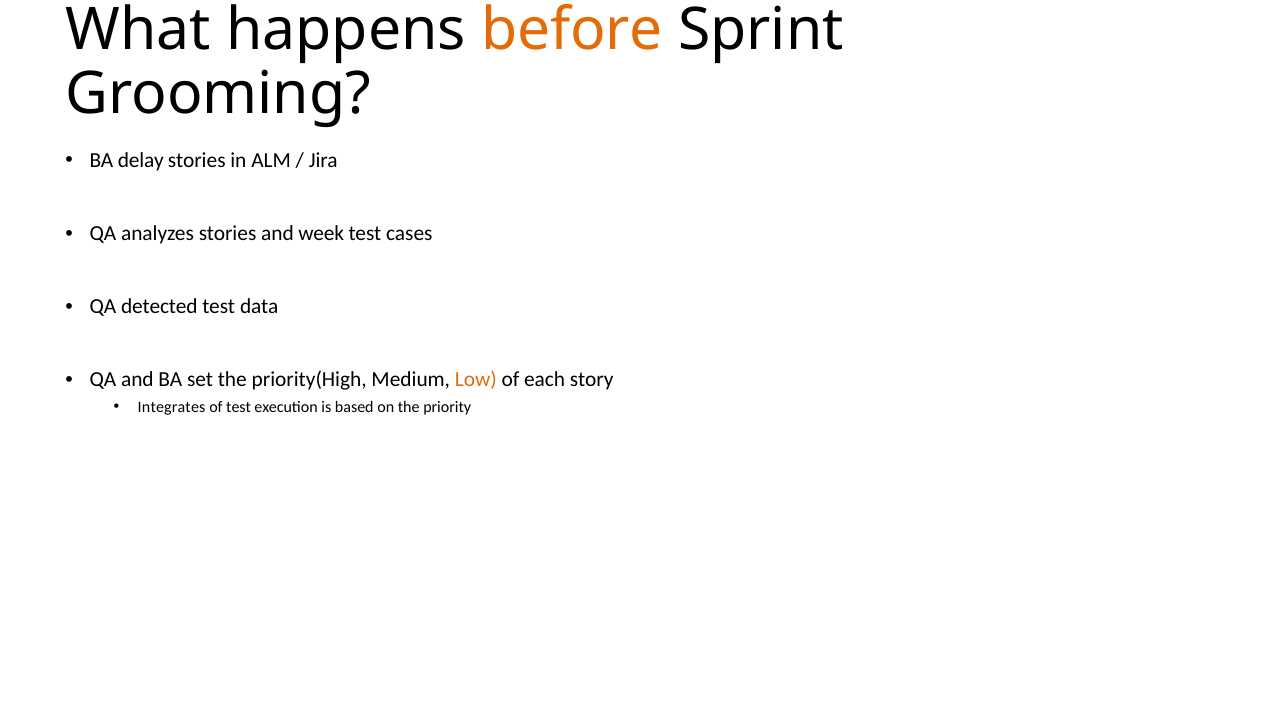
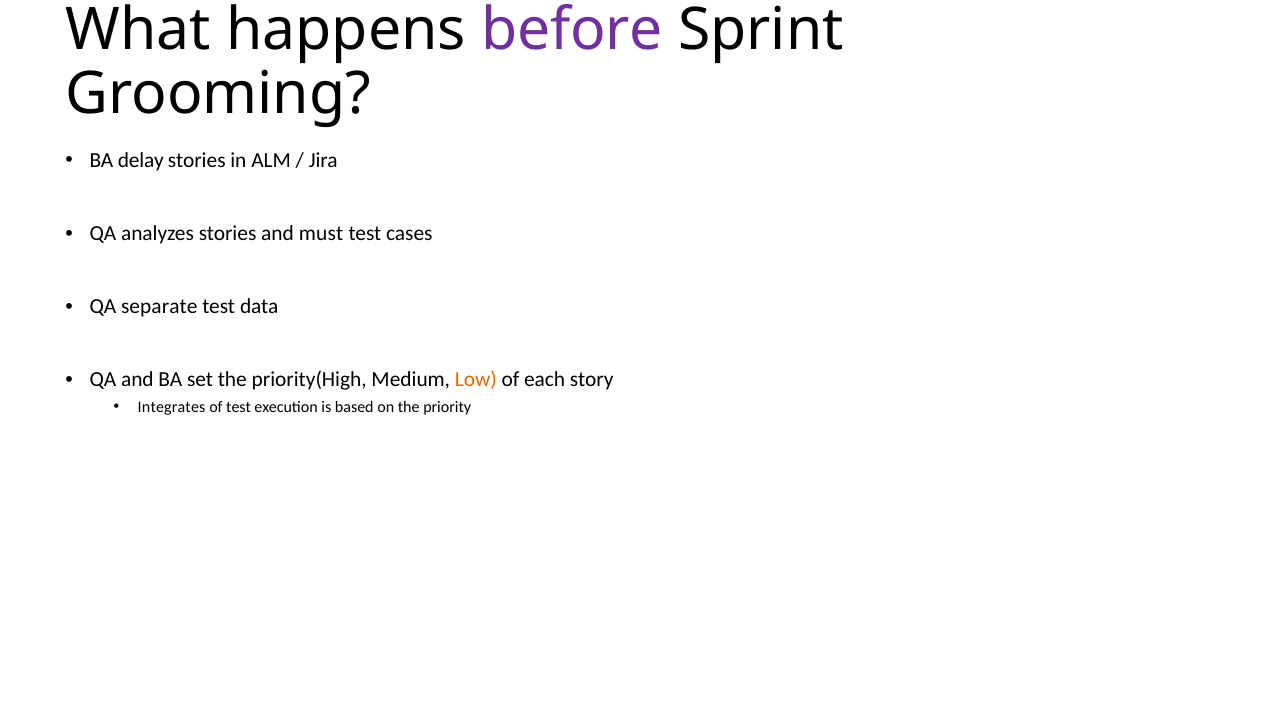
before colour: orange -> purple (572, 30)
week: week -> must (321, 234)
detected: detected -> separate (159, 307)
